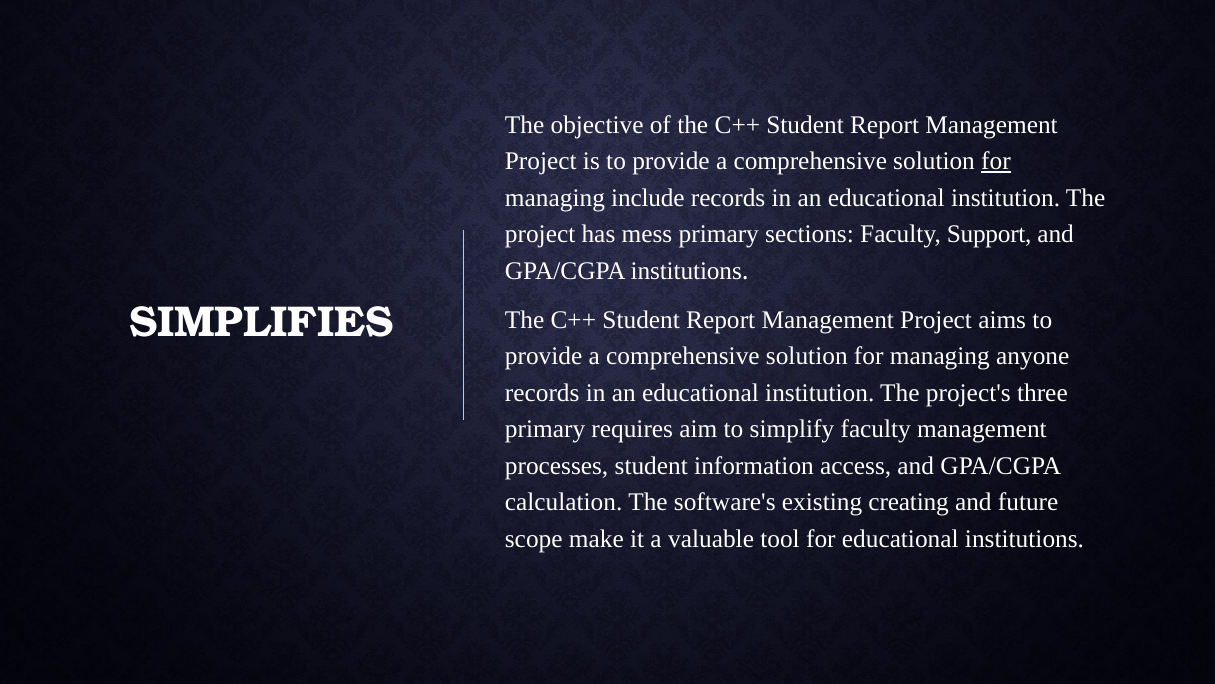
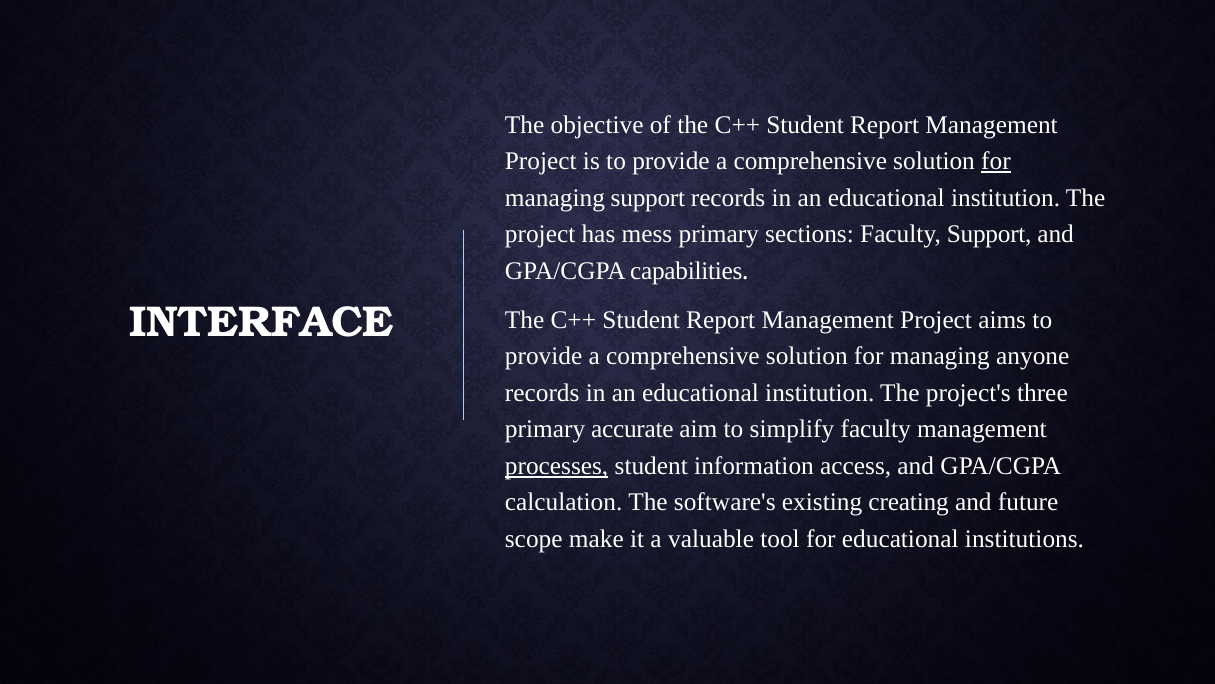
managing include: include -> support (648, 198)
GPA/CGPA institutions: institutions -> capabilities (686, 271)
SIMPLIFIES: SIMPLIFIES -> INTERFACE (261, 322)
requires: requires -> accurate (632, 429)
processes underline: none -> present (557, 466)
